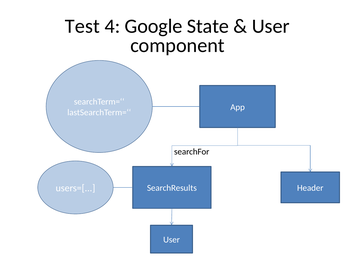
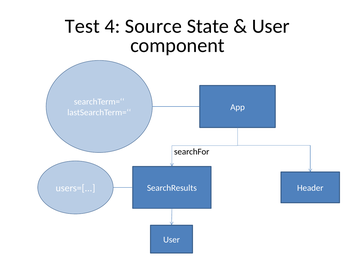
Google: Google -> Source (153, 26)
